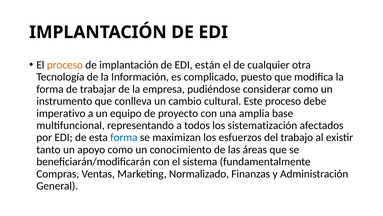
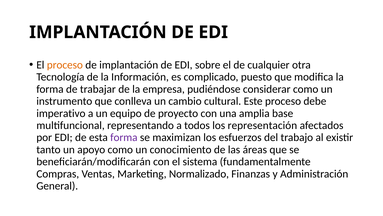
están: están -> sobre (208, 65)
sistematización: sistematización -> representación (262, 125)
forma colour: blue -> purple (124, 137)
